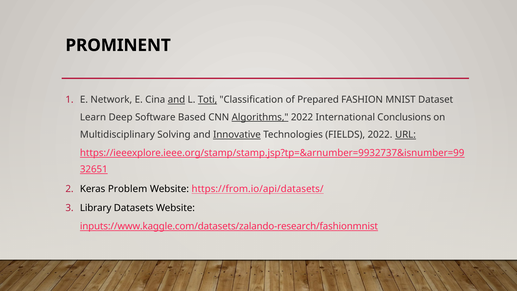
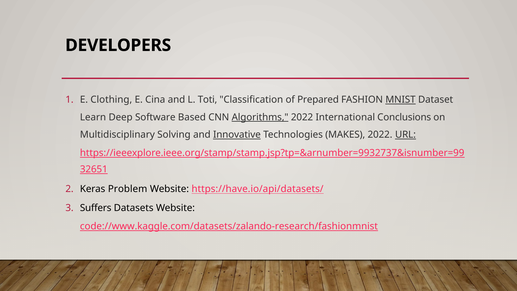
PROMINENT: PROMINENT -> DEVELOPERS (118, 45)
Network: Network -> Clothing (111, 100)
and underline: present -> none (176, 100)
Toti underline: present -> none (208, 100)
MNIST underline: none -> present (401, 100)
FIELDS: FIELDS -> MAKES (345, 135)
https://from.io/api/datasets/: https://from.io/api/datasets/ -> https://have.io/api/datasets/ (258, 189)
Library: Library -> Suffers (96, 208)
inputs://www.kaggle.com/datasets/zalando-research/fashionmnist: inputs://www.kaggle.com/datasets/zalando-research/fashionmnist -> code://www.kaggle.com/datasets/zalando-research/fashionmnist (229, 226)
